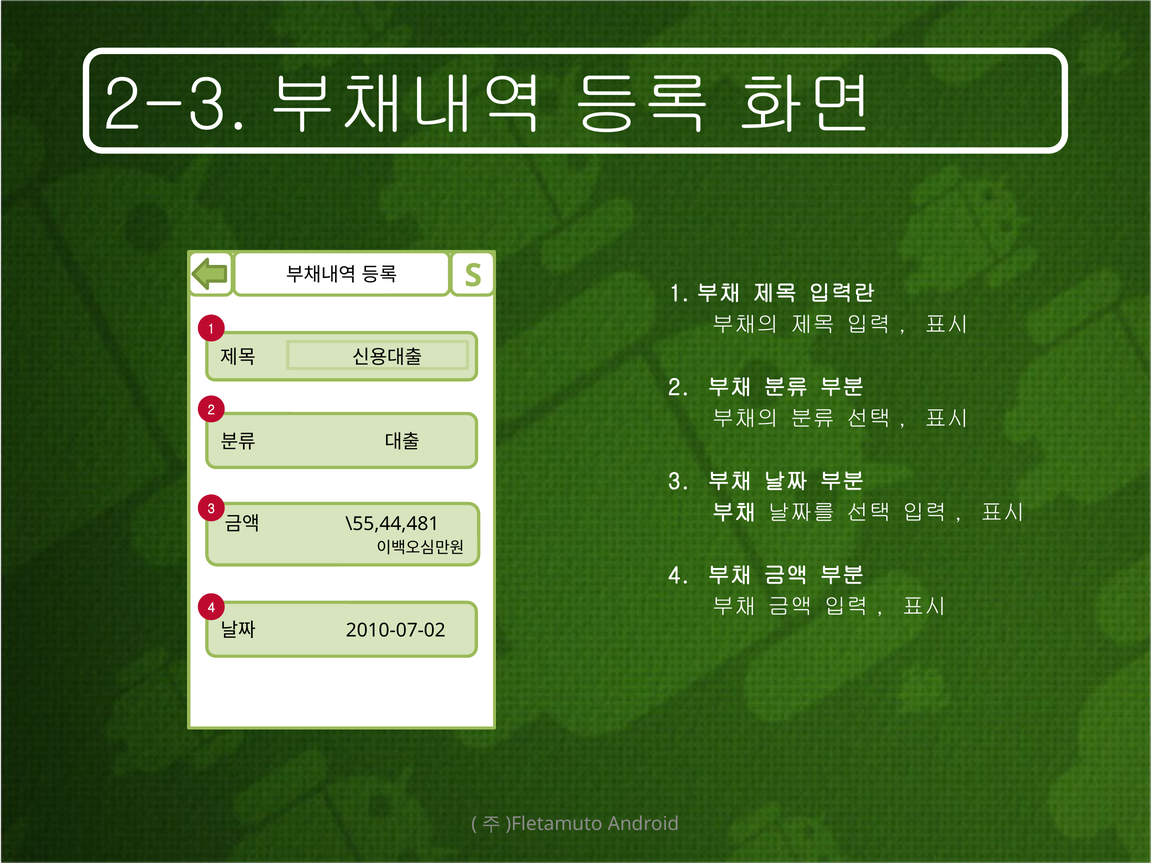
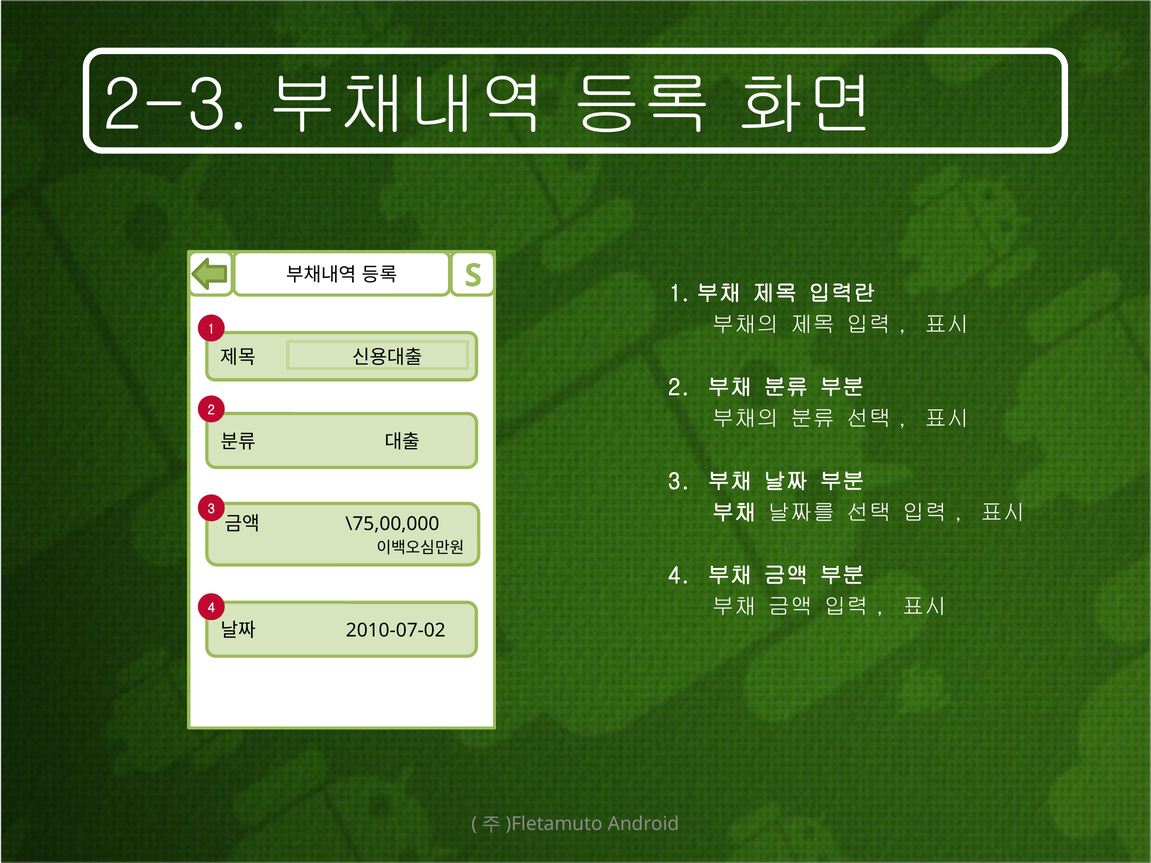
\55,44,481: \55,44,481 -> \75,00,000 (392, 524)
